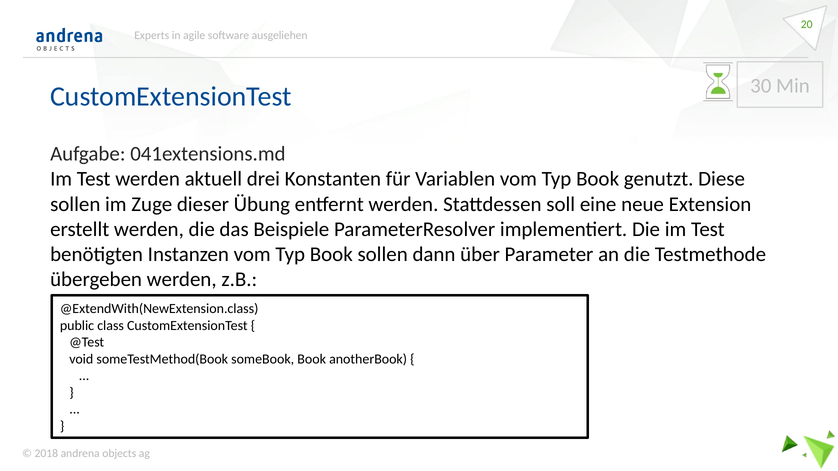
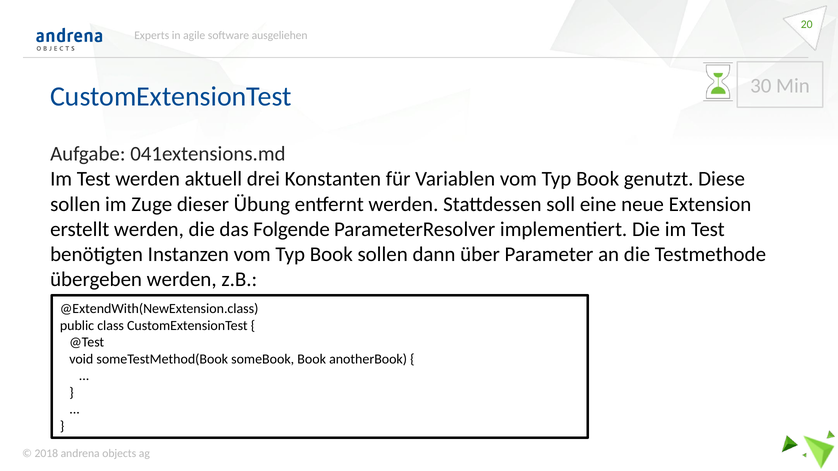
Beispiele: Beispiele -> Folgende (291, 230)
